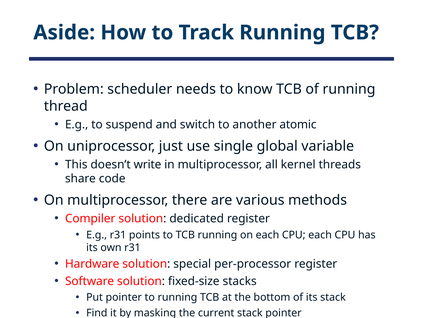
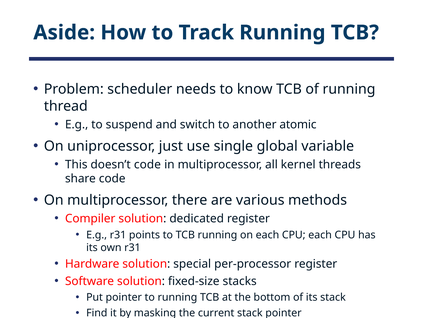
doesn’t write: write -> code (147, 164)
